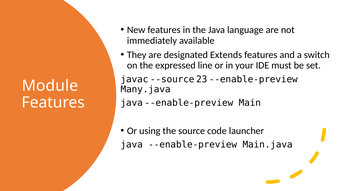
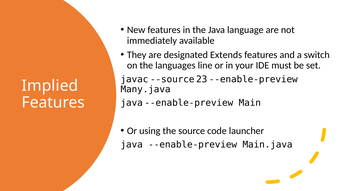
expressed: expressed -> languages (175, 66)
Module: Module -> Implied (50, 86)
